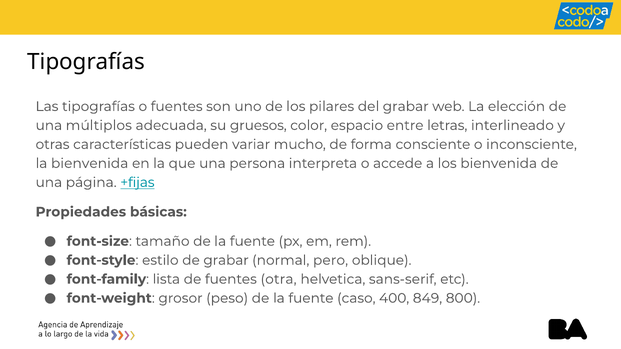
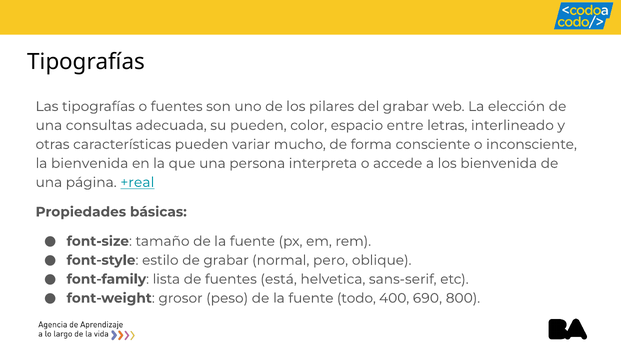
múltiplos: múltiplos -> consultas (99, 126)
su gruesos: gruesos -> pueden (258, 126)
+fijas: +fijas -> +real (137, 183)
otra: otra -> está (279, 279)
caso: caso -> todo (356, 298)
849: 849 -> 690 (427, 298)
